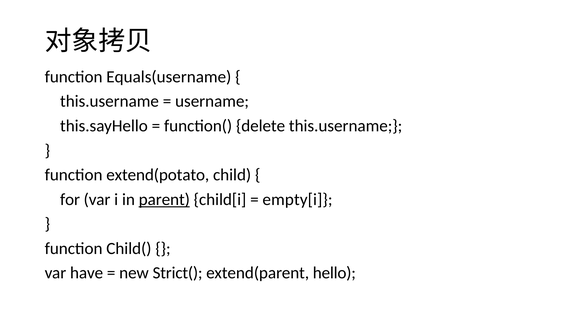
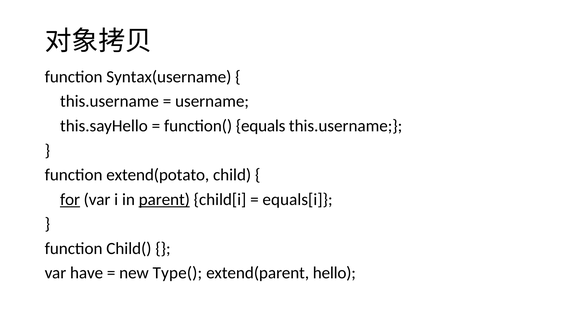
Equals(username: Equals(username -> Syntax(username (169, 77)
delete: delete -> equals (261, 126)
for underline: none -> present (70, 200)
empty[i: empty[i -> equals[i (298, 200)
Strict(: Strict( -> Type( (177, 274)
